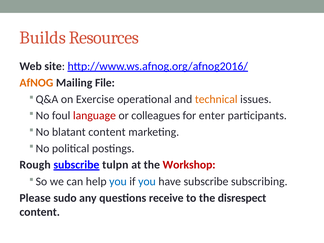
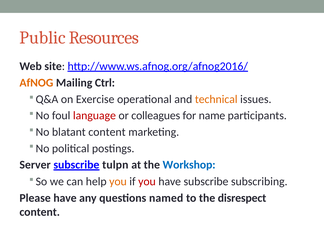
Builds: Builds -> Public (43, 38)
File: File -> Ctrl (105, 83)
enter: enter -> name (212, 116)
Rough: Rough -> Server (35, 165)
Workshop colour: red -> blue (189, 165)
you colour: blue -> orange (118, 181)
you colour: blue -> red (147, 181)
Please sudo: sudo -> have (65, 198)
receive: receive -> named (166, 198)
